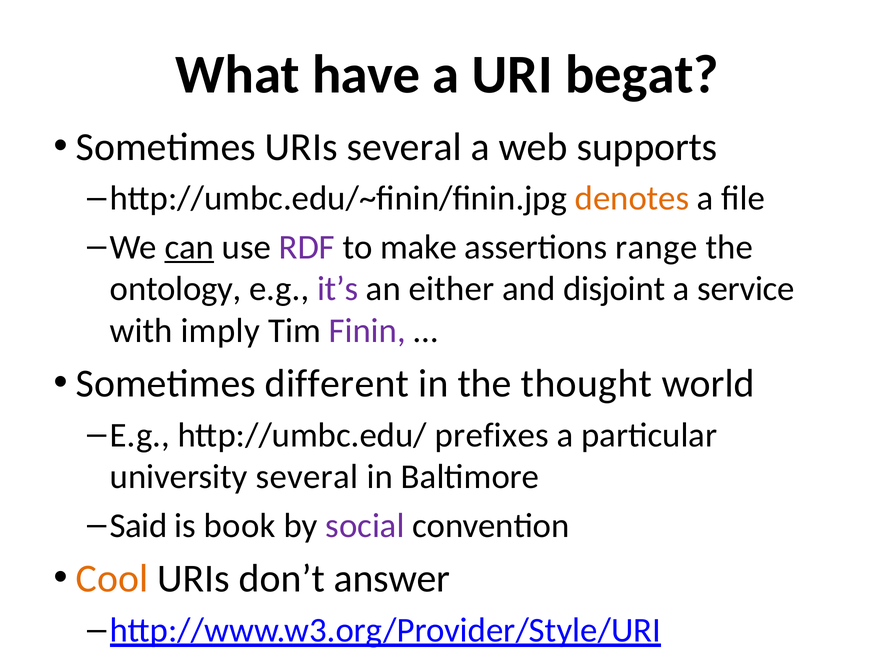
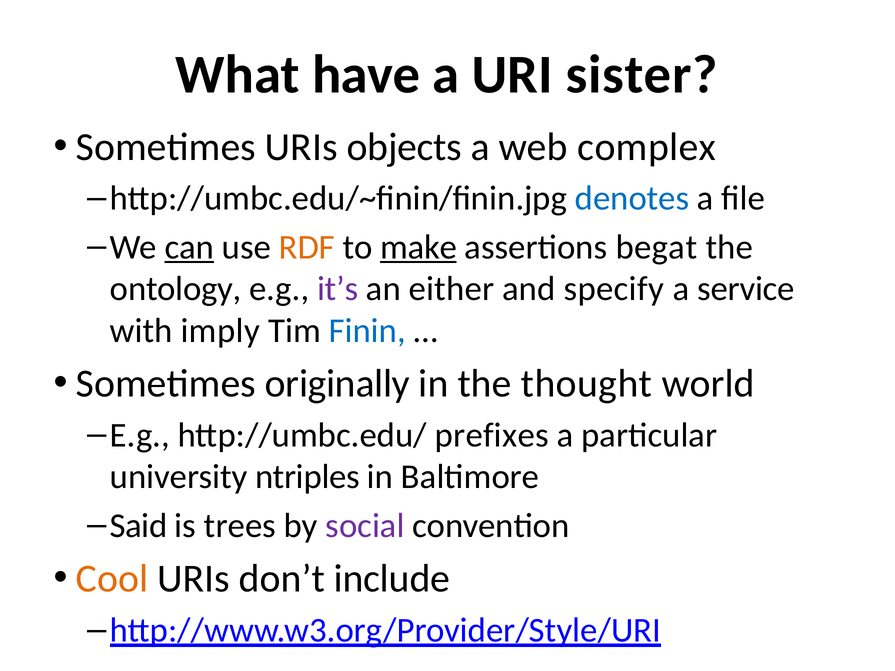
begat: begat -> sister (642, 75)
URIs several: several -> objects (404, 147)
supports: supports -> complex (647, 147)
denotes colour: orange -> blue (632, 199)
RDF colour: purple -> orange (307, 247)
make underline: none -> present (419, 247)
range: range -> begat (656, 247)
disjoint: disjoint -> specify (614, 289)
Finin colour: purple -> blue (367, 331)
different: different -> originally (337, 384)
university several: several -> ntriples (307, 477)
book: book -> trees (240, 526)
answer: answer -> include (392, 579)
